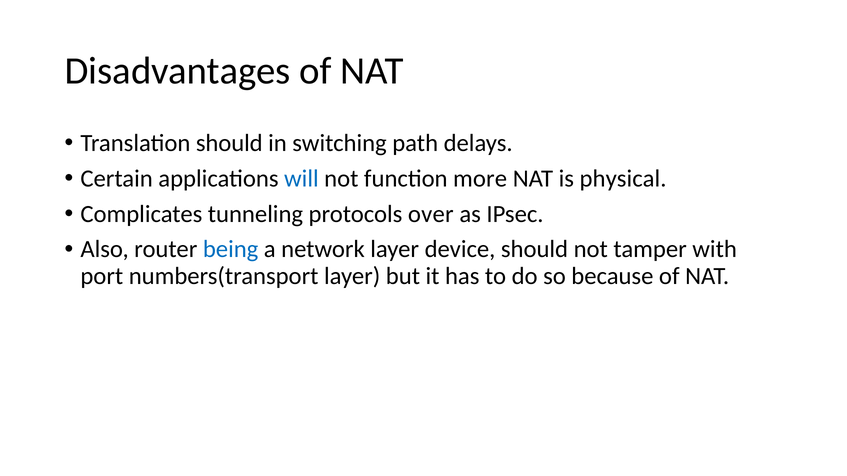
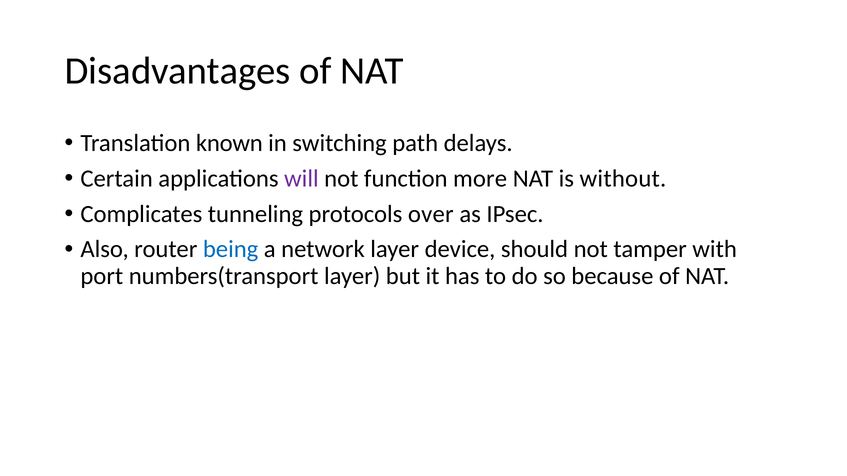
Translation should: should -> known (229, 143)
will colour: blue -> purple (301, 179)
physical: physical -> without (623, 179)
